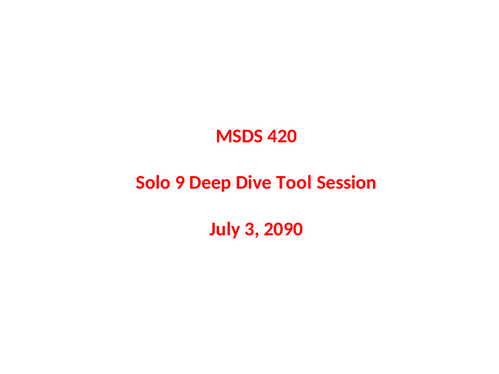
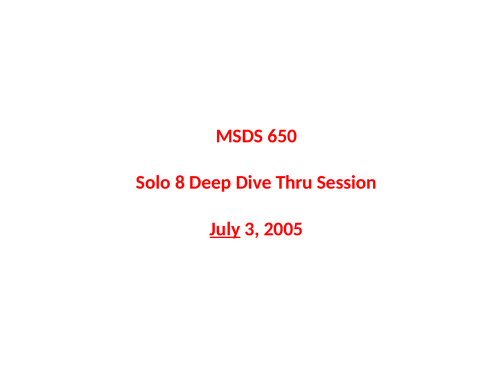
420: 420 -> 650 (282, 136)
9: 9 -> 8 (180, 183)
Tool: Tool -> Thru (294, 183)
July underline: none -> present (225, 229)
2090: 2090 -> 2005 (283, 229)
